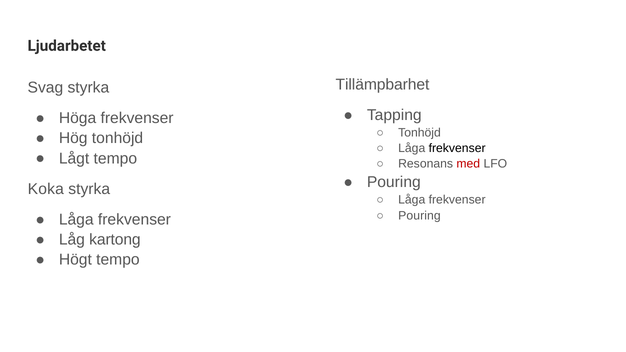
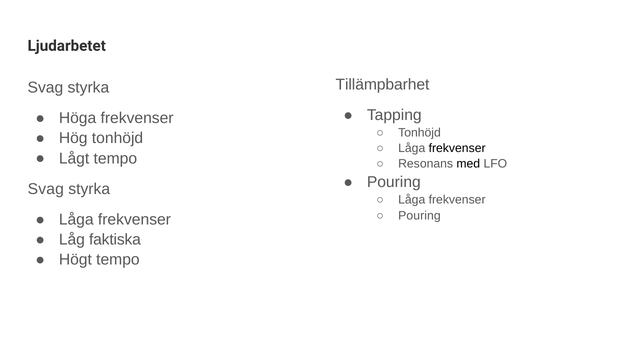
med colour: red -> black (468, 164)
Koka: Koka -> Svag (46, 189)
kartong: kartong -> faktiska (115, 240)
